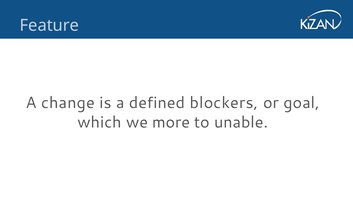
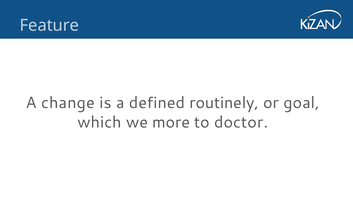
blockers: blockers -> routinely (224, 103)
unable: unable -> doctor (241, 122)
